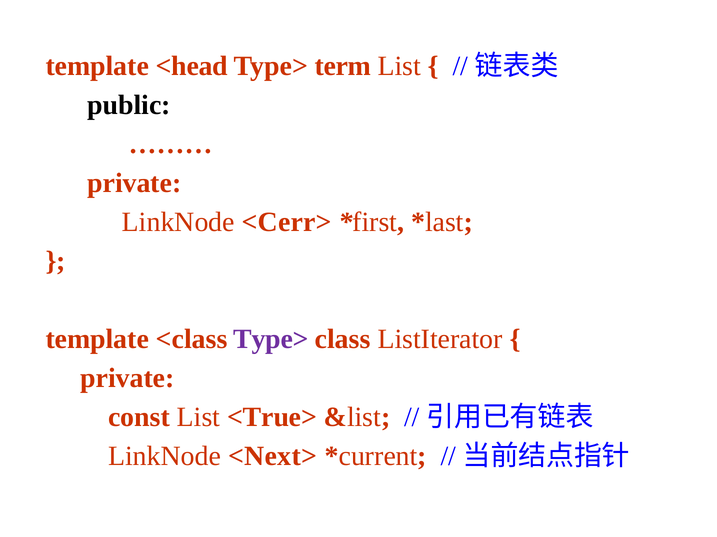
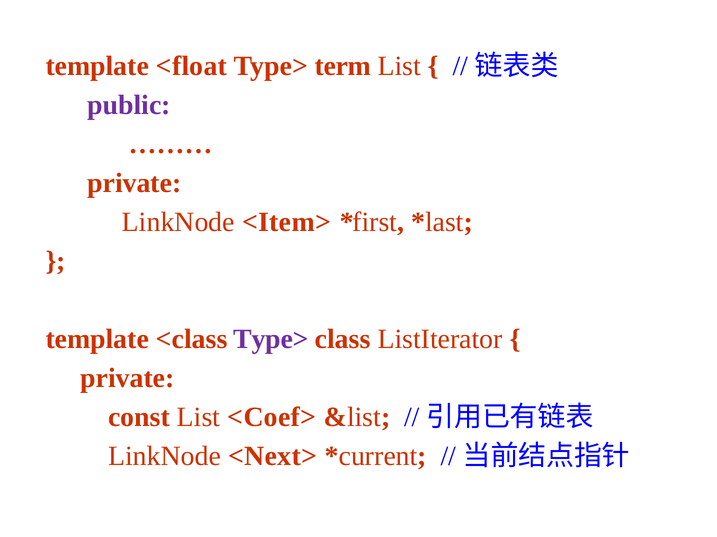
<head: <head -> <float (192, 66)
public colour: black -> purple (129, 105)
<Cerr>: <Cerr> -> <Item> (287, 222)
<True>: <True> -> <Coef> (272, 418)
